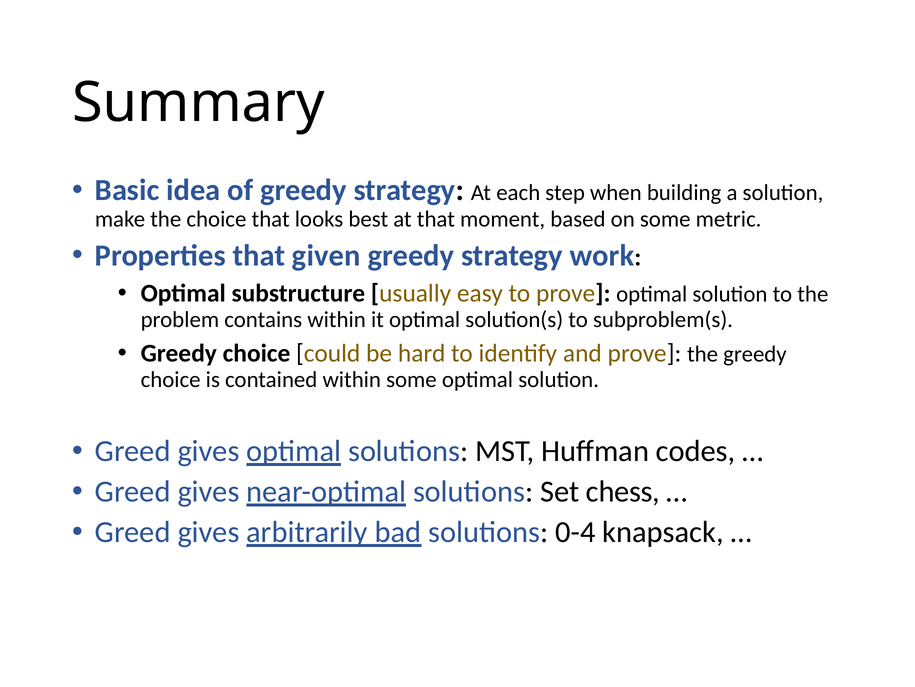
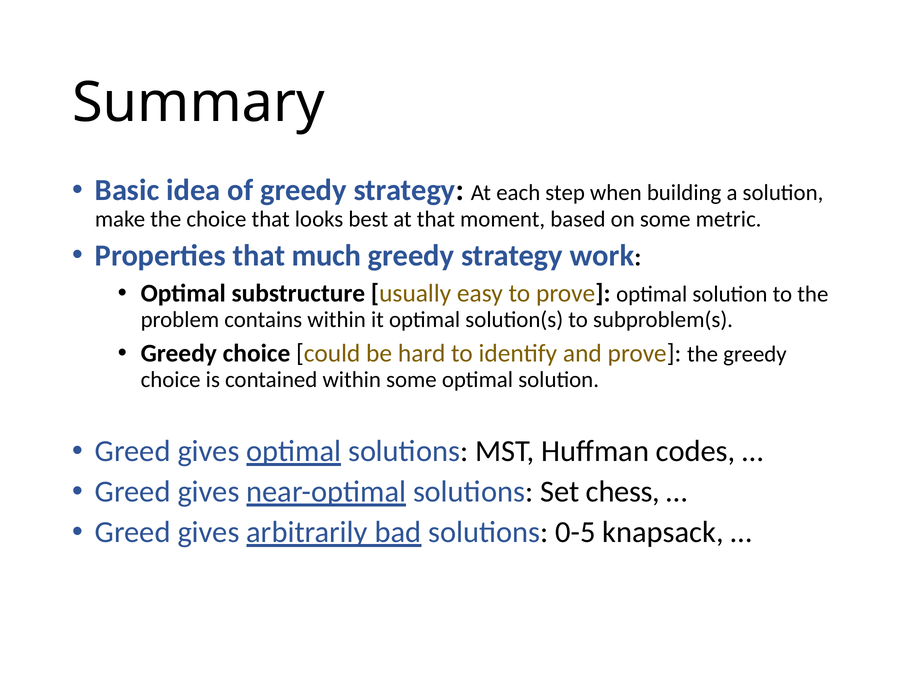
given: given -> much (327, 255)
0-4: 0-4 -> 0-5 (575, 532)
